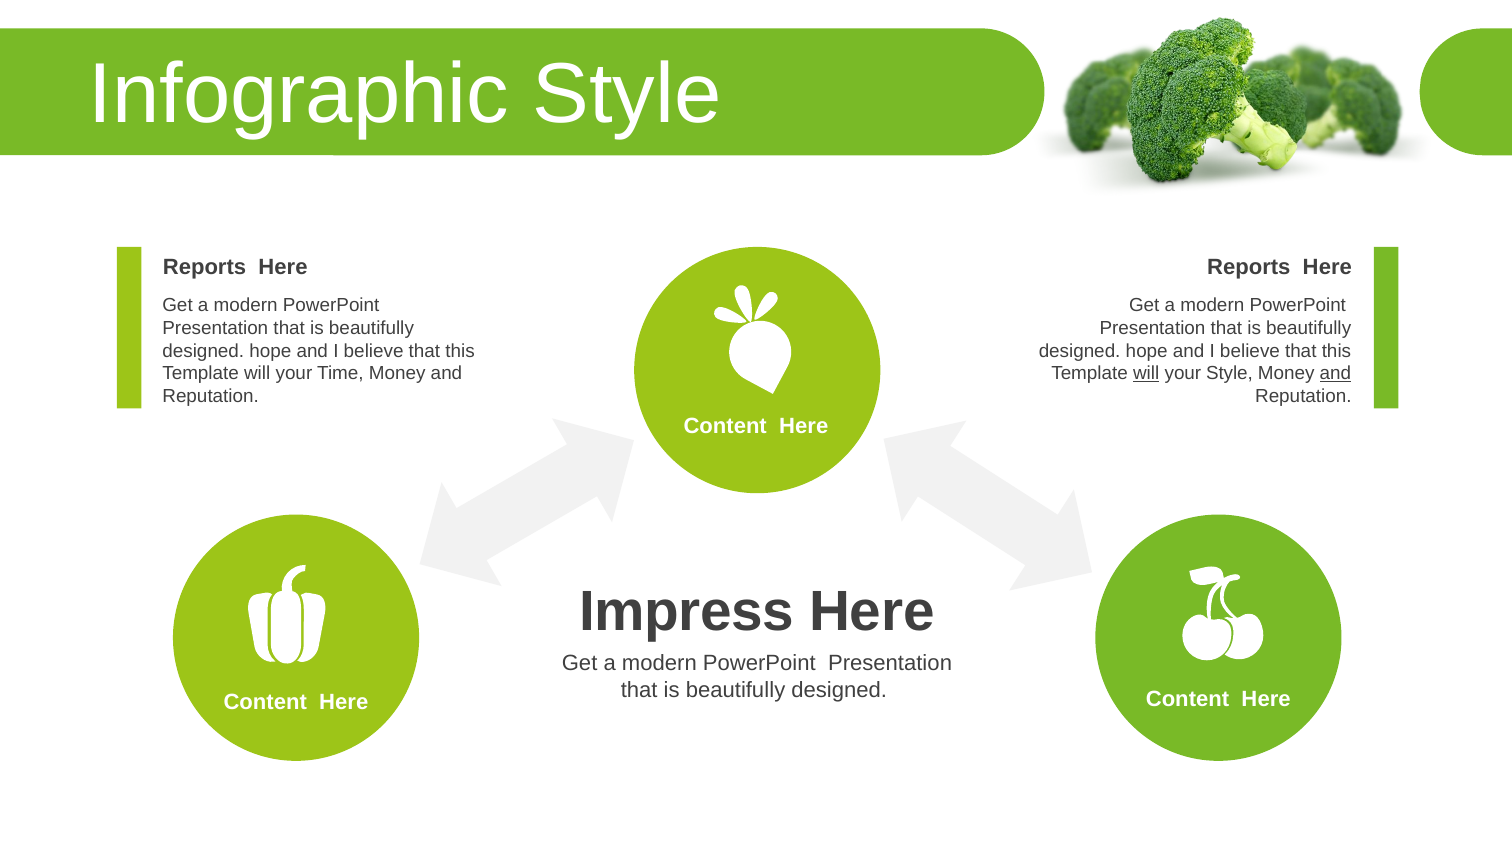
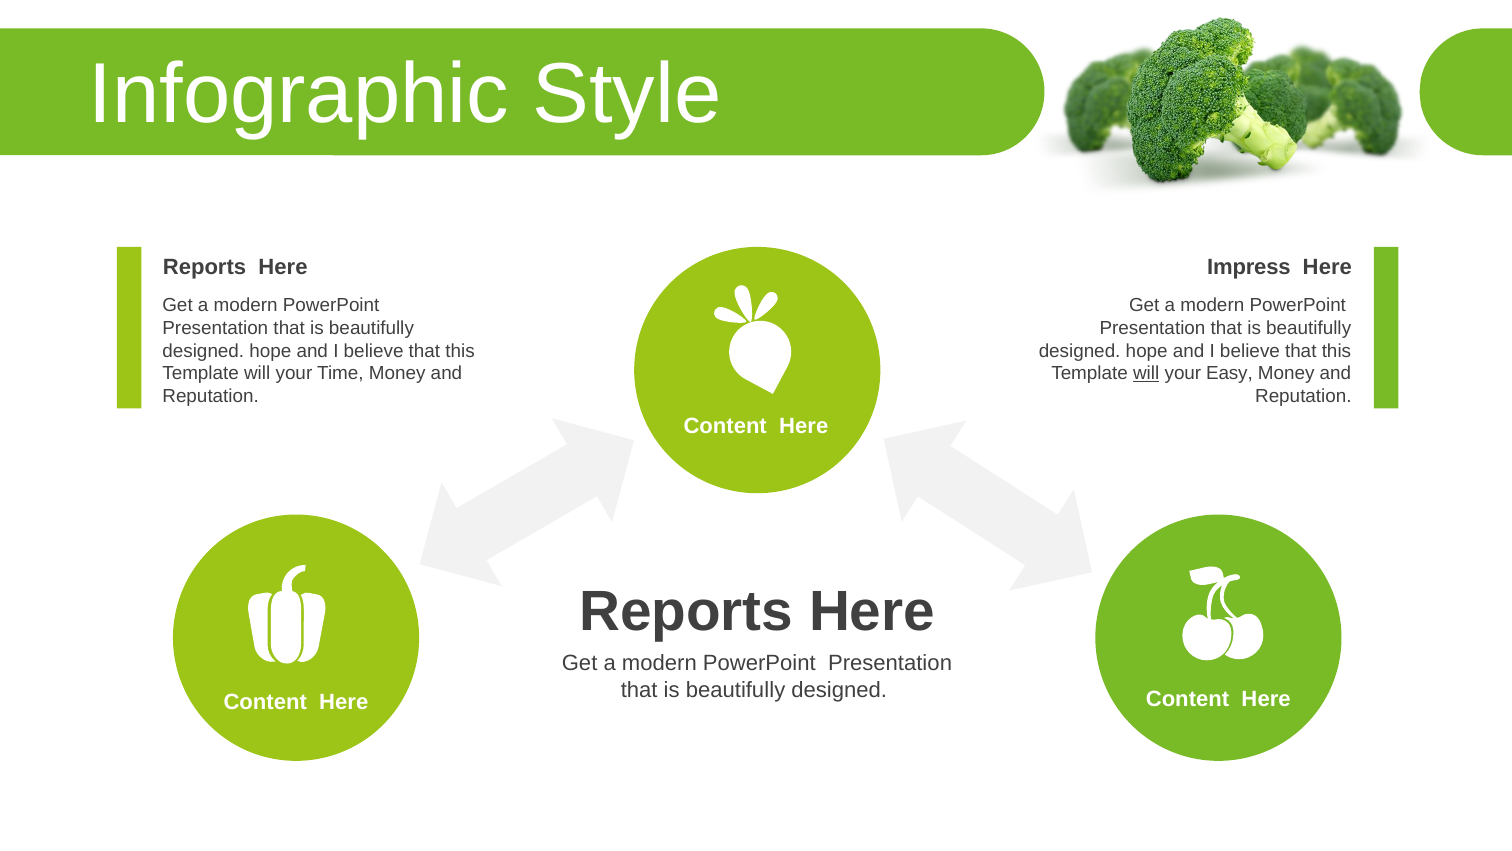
Reports: Reports -> Impress (1249, 267)
your Style: Style -> Easy (1229, 373)
and underline: present -> none (1335, 373)
Impress: Impress -> Reports (686, 611)
